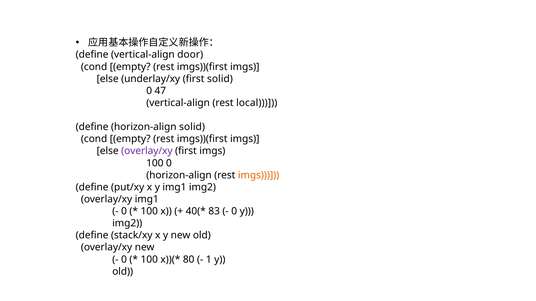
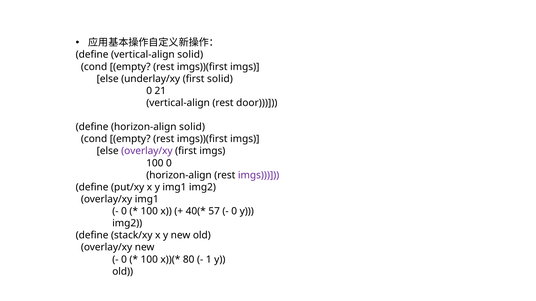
vertical-align door: door -> solid (190, 55)
47: 47 -> 21 (160, 91)
local: local -> door (257, 103)
imgs colour: orange -> purple (259, 175)
83: 83 -> 57 (214, 212)
